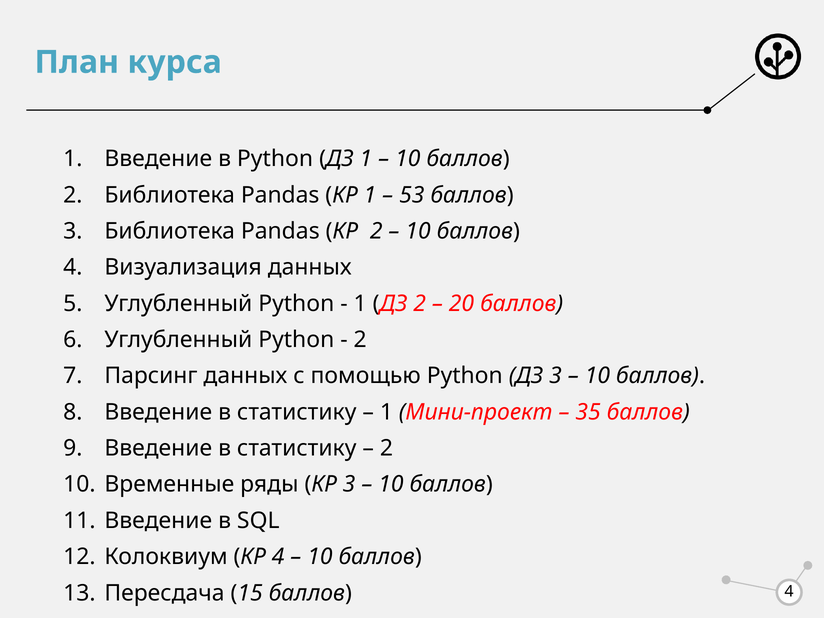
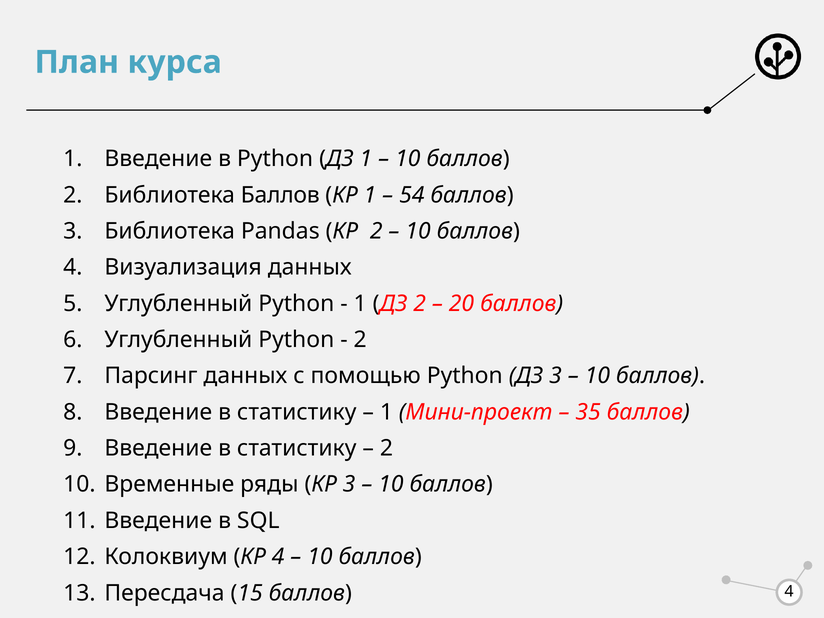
2 Библиотека Pandas: Pandas -> Баллов (280, 195)
53: 53 -> 54 (412, 195)
